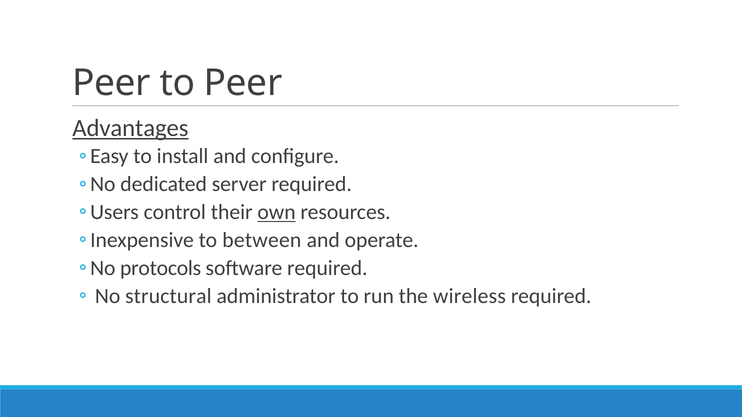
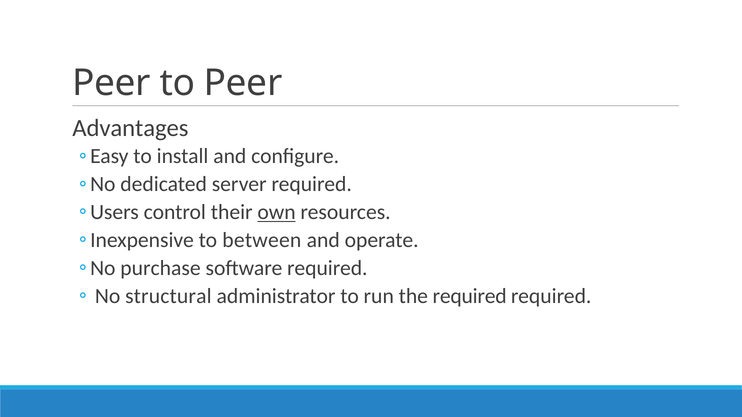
Advantages underline: present -> none (130, 128)
protocols: protocols -> purchase (160, 268)
the wireless: wireless -> required (470, 296)
